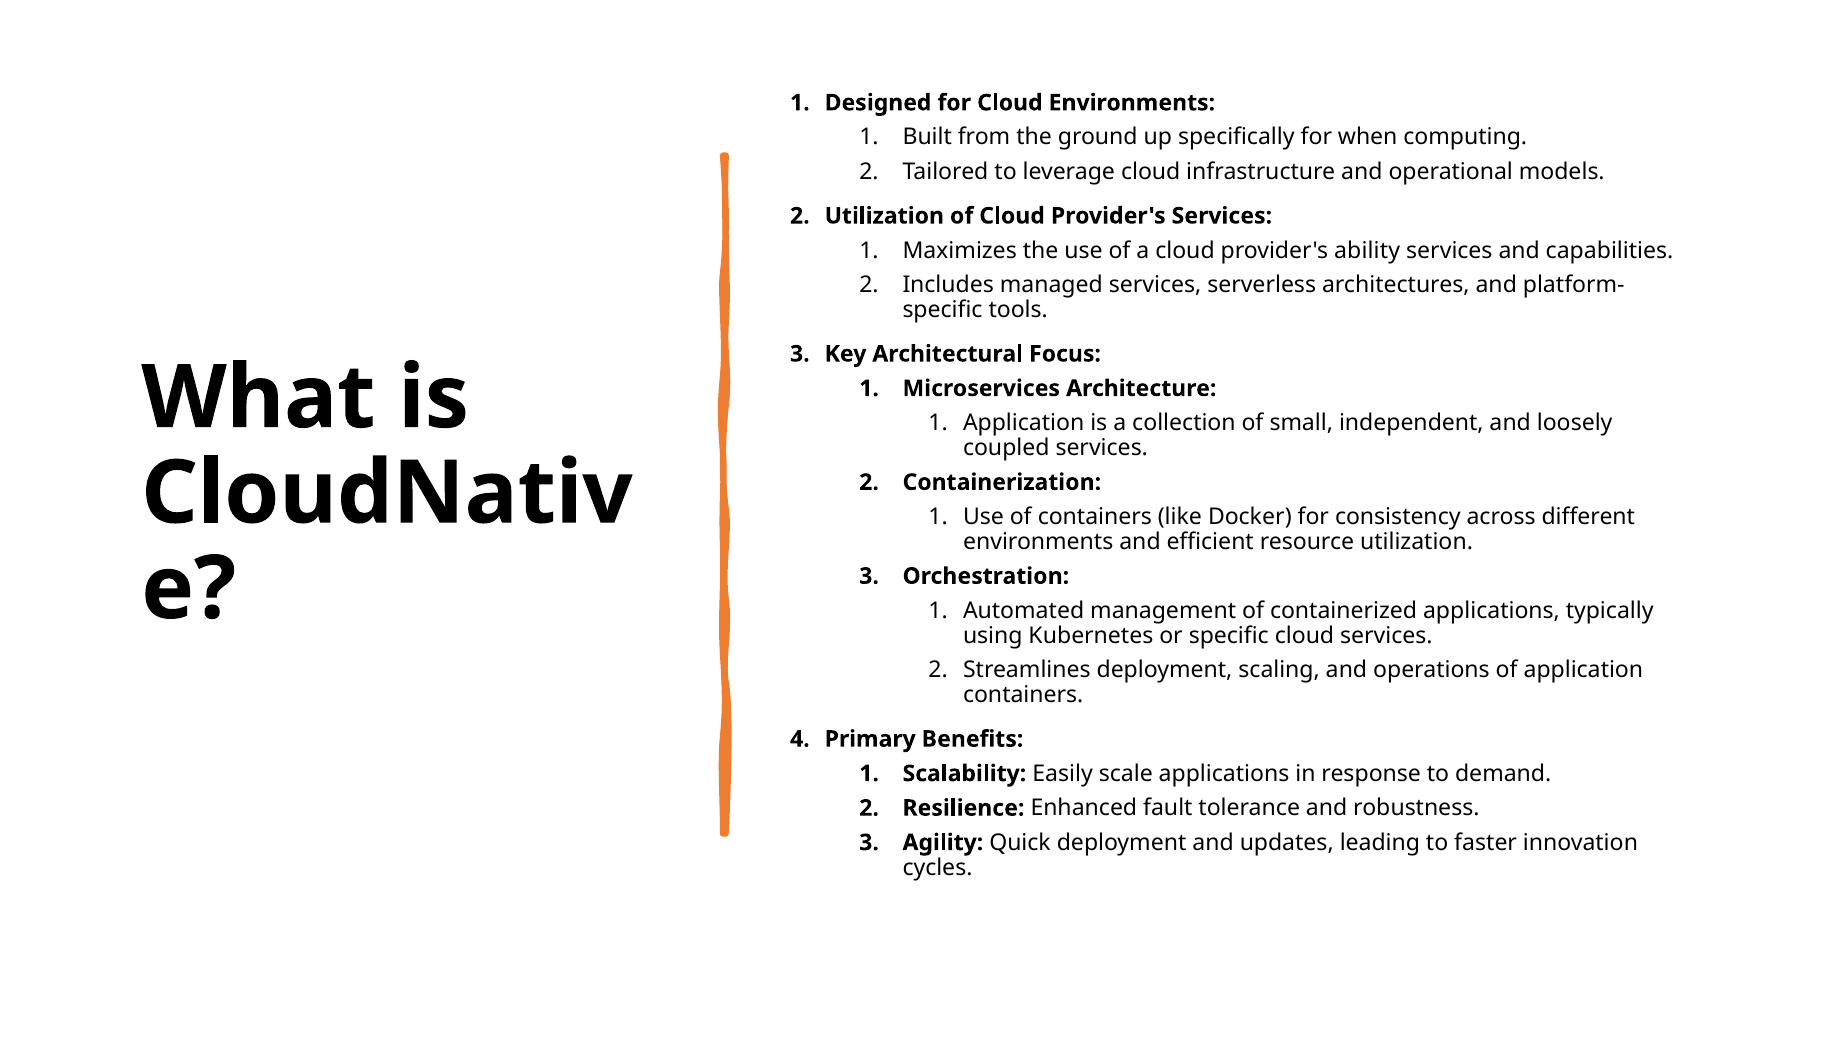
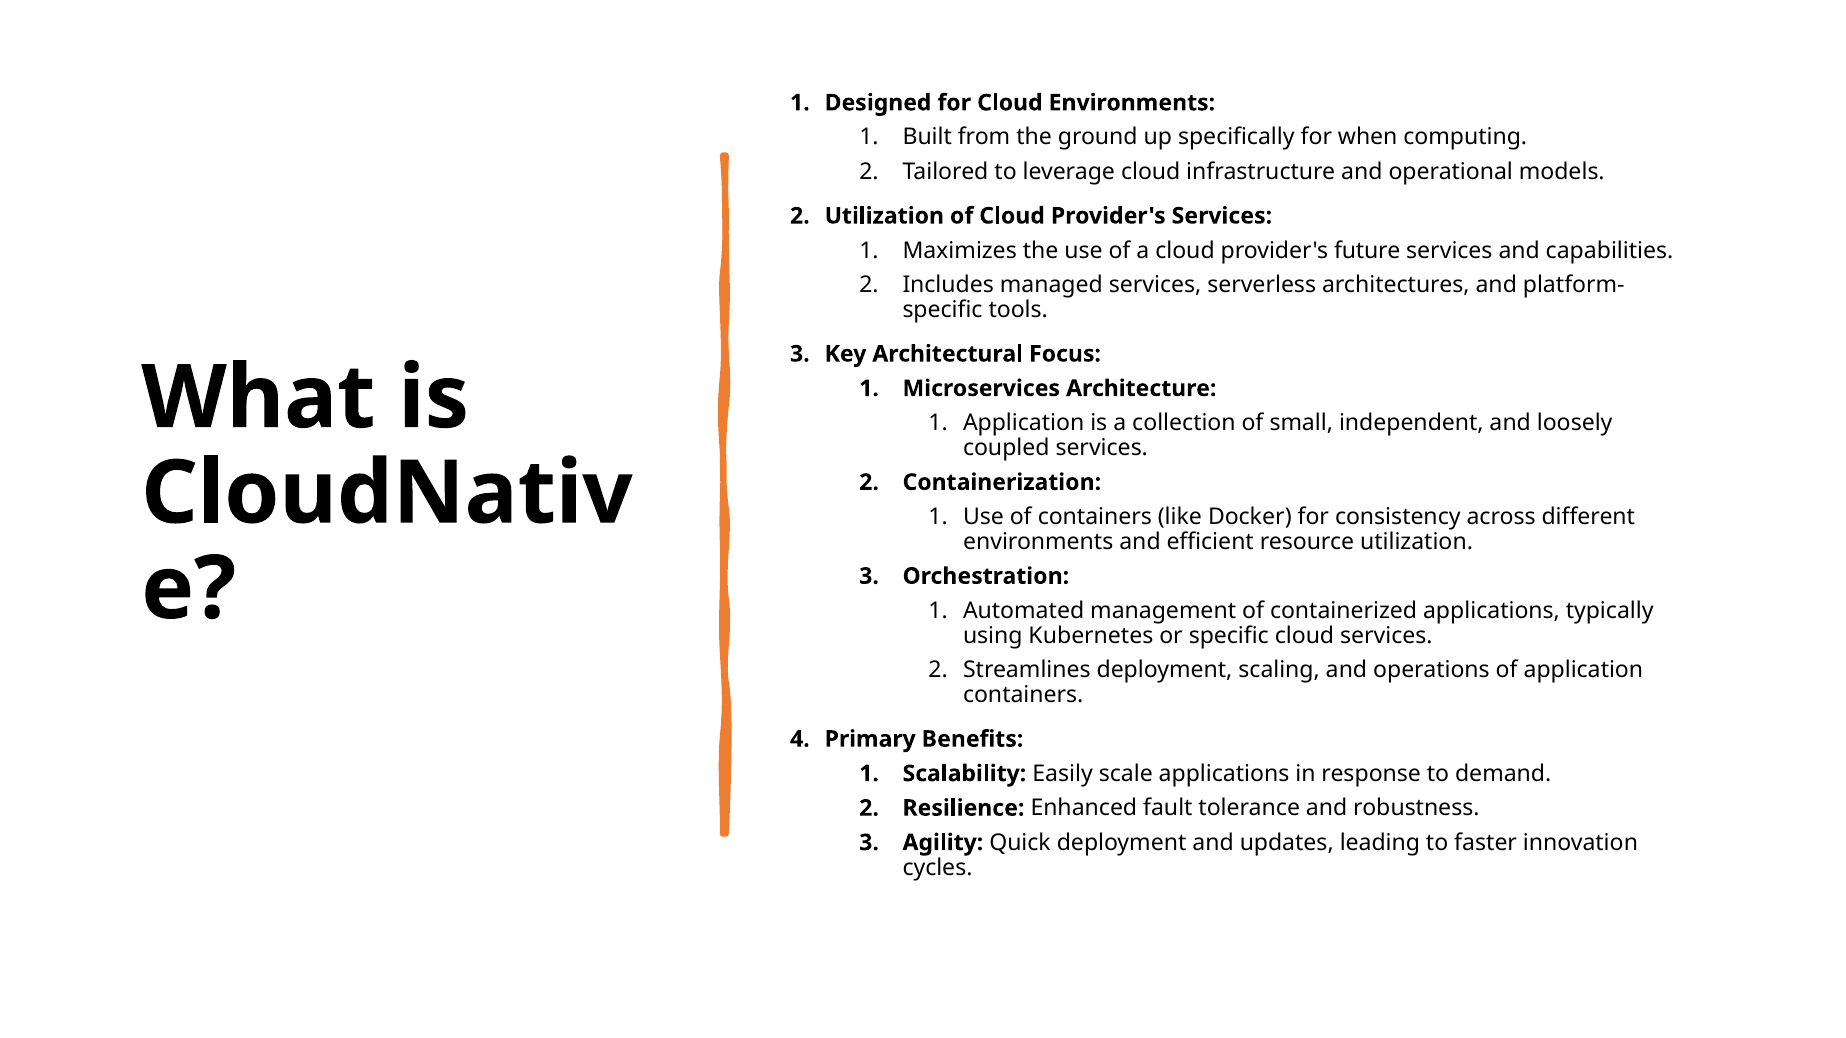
ability: ability -> future (1367, 250)
